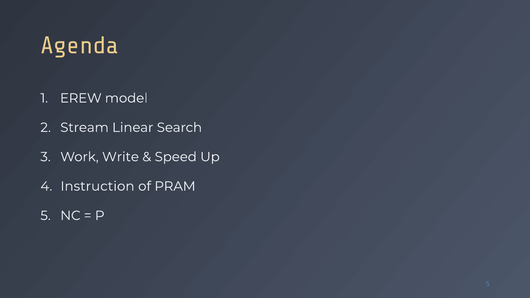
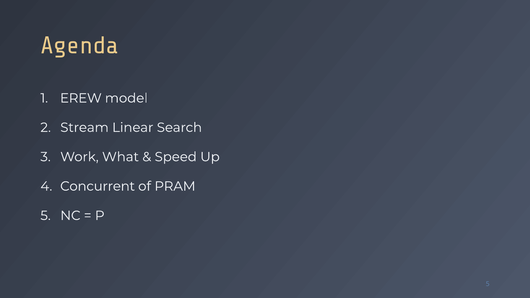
Write: Write -> What (121, 157)
Instruction: Instruction -> Concurrent (98, 186)
